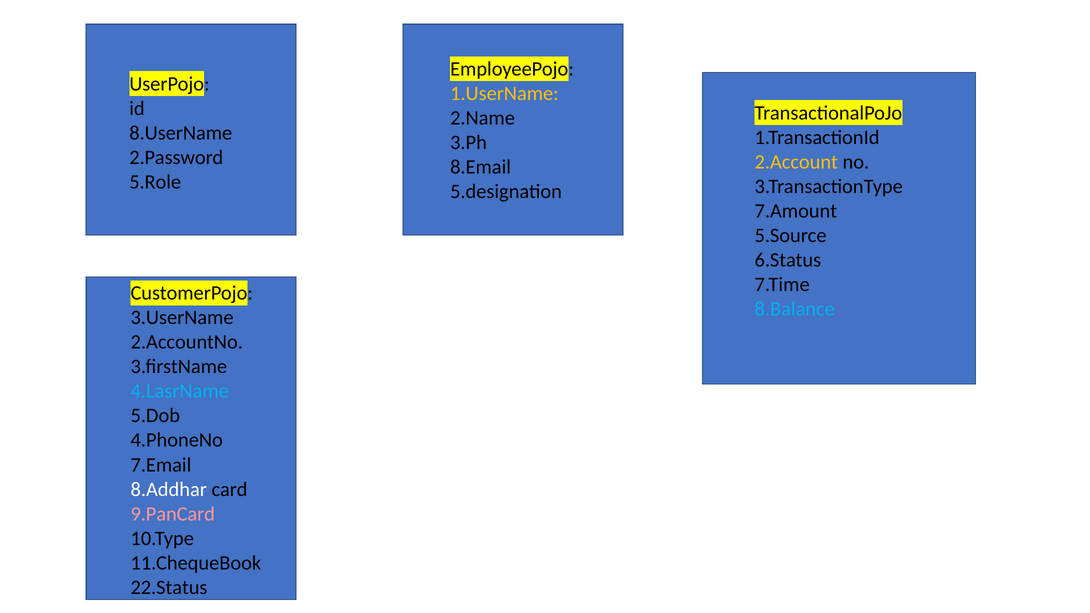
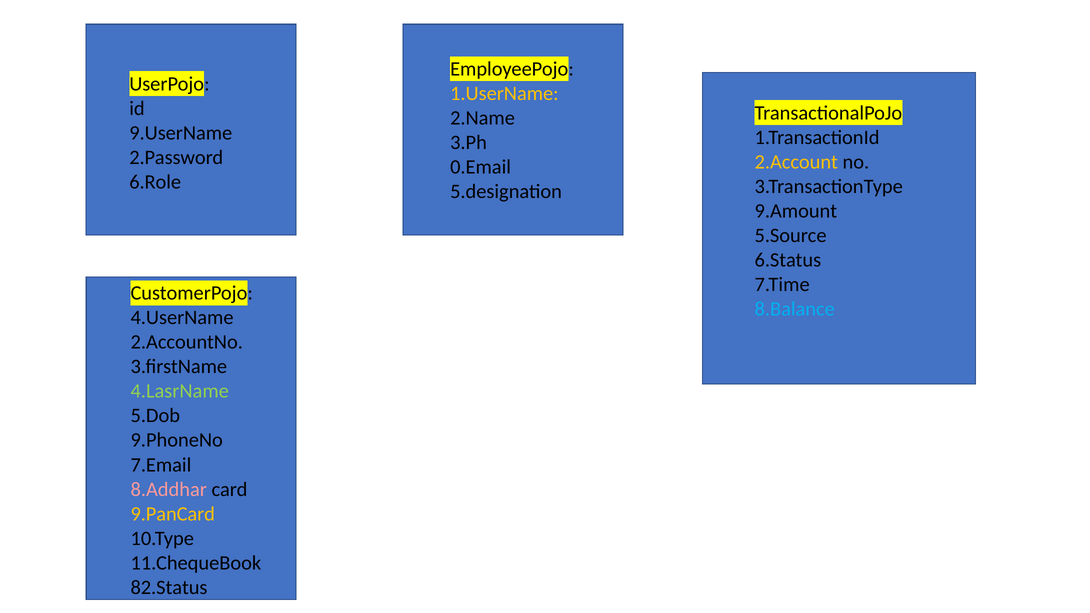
8.UserName: 8.UserName -> 9.UserName (181, 133)
8.Email: 8.Email -> 0.Email (481, 167)
5.Role: 5.Role -> 6.Role (155, 182)
7.Amount: 7.Amount -> 9.Amount (796, 211)
3.UserName: 3.UserName -> 4.UserName (182, 318)
4.LasrName colour: light blue -> light green (180, 391)
4.PhoneNo: 4.PhoneNo -> 9.PhoneNo (177, 440)
8.Addhar colour: white -> pink (169, 489)
9.PanCard colour: pink -> yellow (173, 514)
22.Status: 22.Status -> 82.Status (169, 587)
